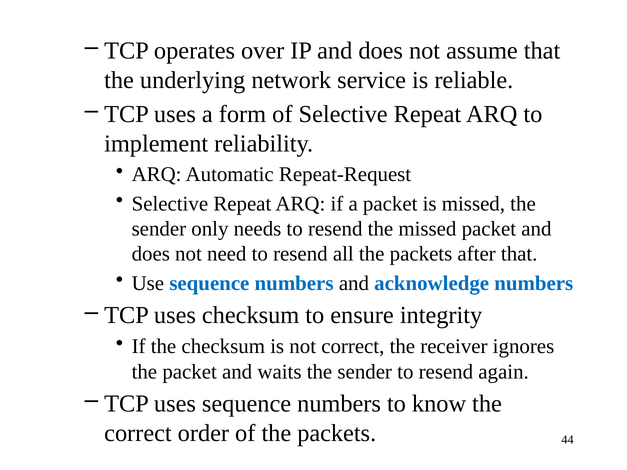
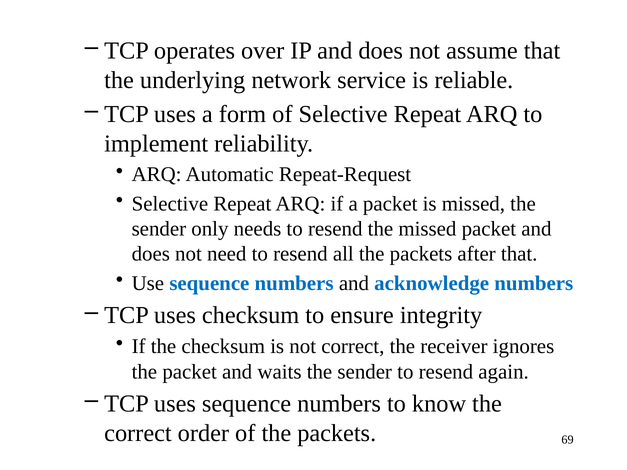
44: 44 -> 69 (568, 440)
